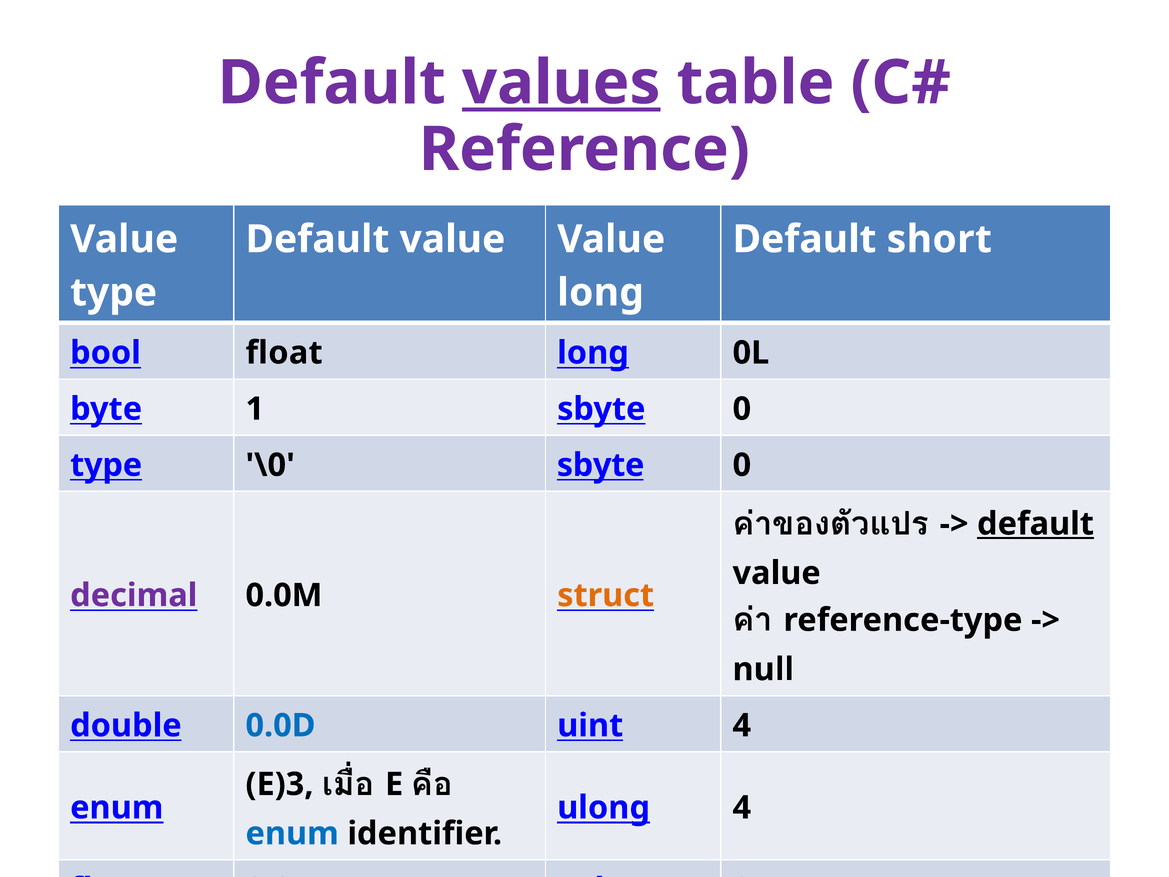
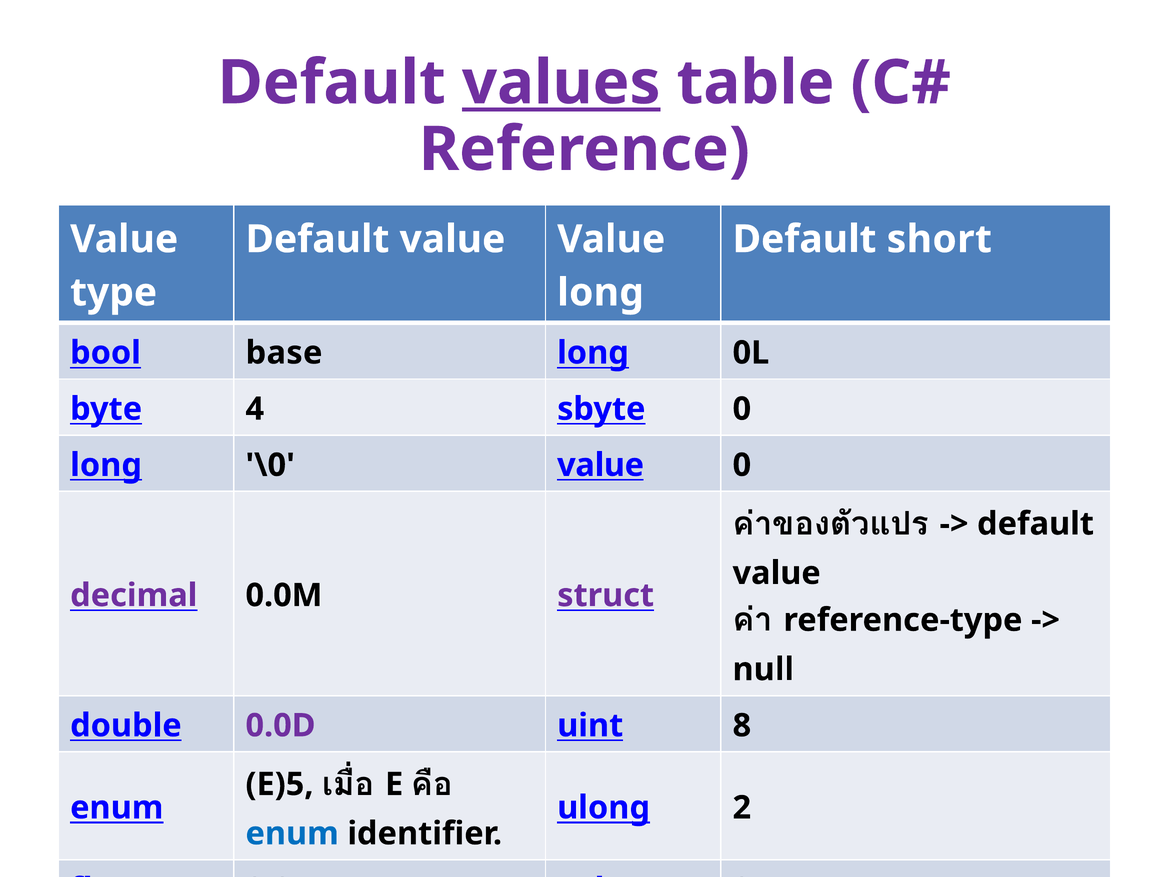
bool float: float -> base (284, 353)
1: 1 -> 4 (255, 409)
type: type -> long (106, 465)
\0 sbyte: sbyte -> value (601, 465)
default underline: present -> none (1036, 524)
struct colour: orange -> purple (606, 595)
0.0D colour: blue -> purple (280, 725)
uint 4: 4 -> 8 (742, 725)
E)3: E)3 -> E)5 (280, 784)
ulong 4: 4 -> 2 (742, 807)
